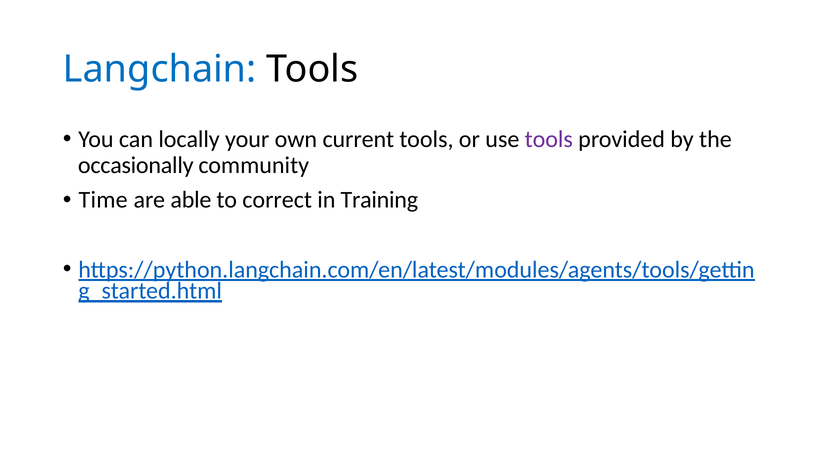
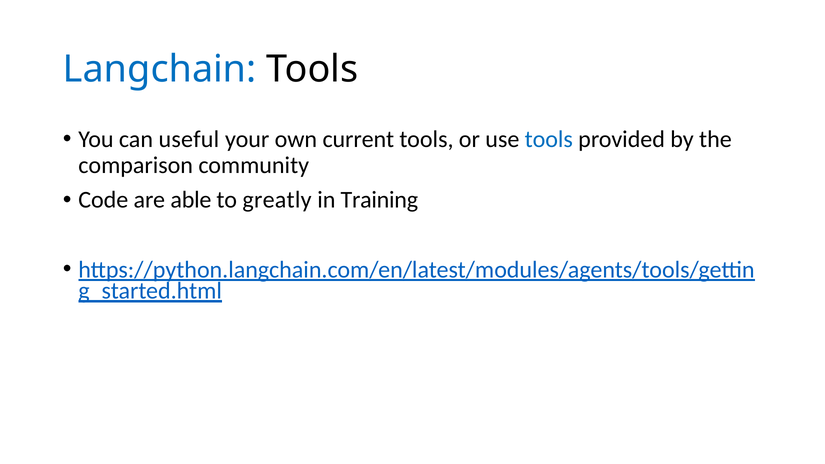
locally: locally -> useful (189, 139)
tools colour: purple -> blue (549, 139)
occasionally: occasionally -> comparison (136, 165)
Time: Time -> Code (103, 200)
correct: correct -> greatly (277, 200)
